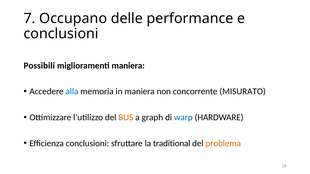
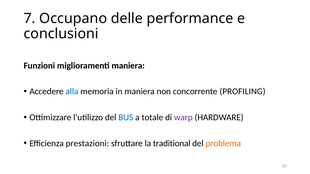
Possibili: Possibili -> Funzioni (39, 66)
MISURATO: MISURATO -> PROFILING (243, 92)
BUS colour: orange -> blue (126, 118)
graph: graph -> totale (152, 118)
warp colour: blue -> purple (183, 118)
Efficienza conclusioni: conclusioni -> prestazioni (87, 144)
